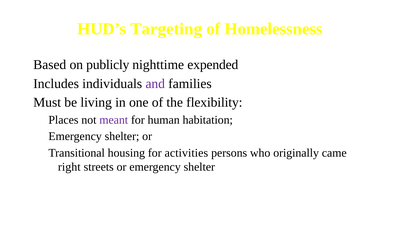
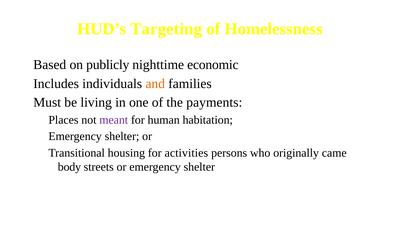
expended: expended -> economic (213, 65)
and colour: purple -> orange (155, 84)
flexibility: flexibility -> payments (214, 103)
right: right -> body (69, 167)
